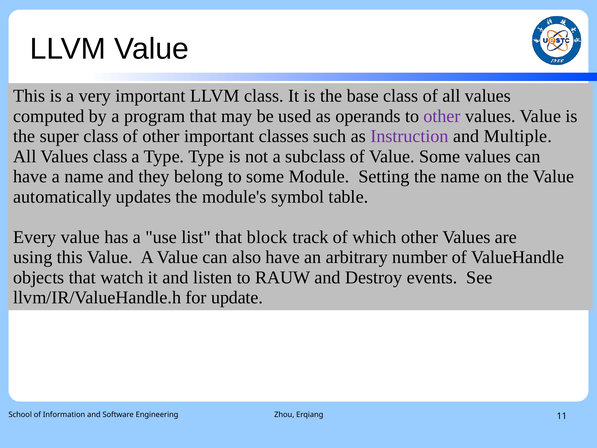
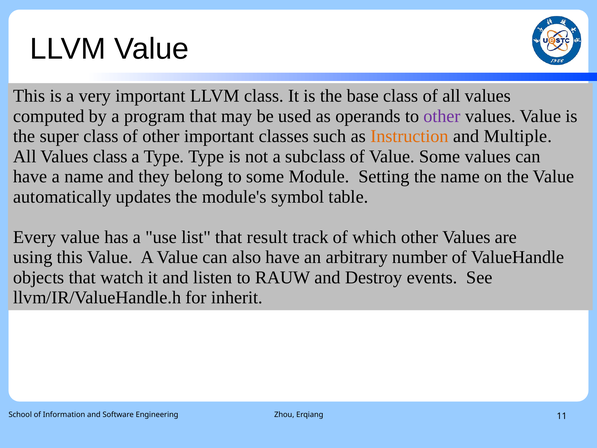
Instruction colour: purple -> orange (409, 136)
block: block -> result (267, 237)
update: update -> inherit (237, 297)
